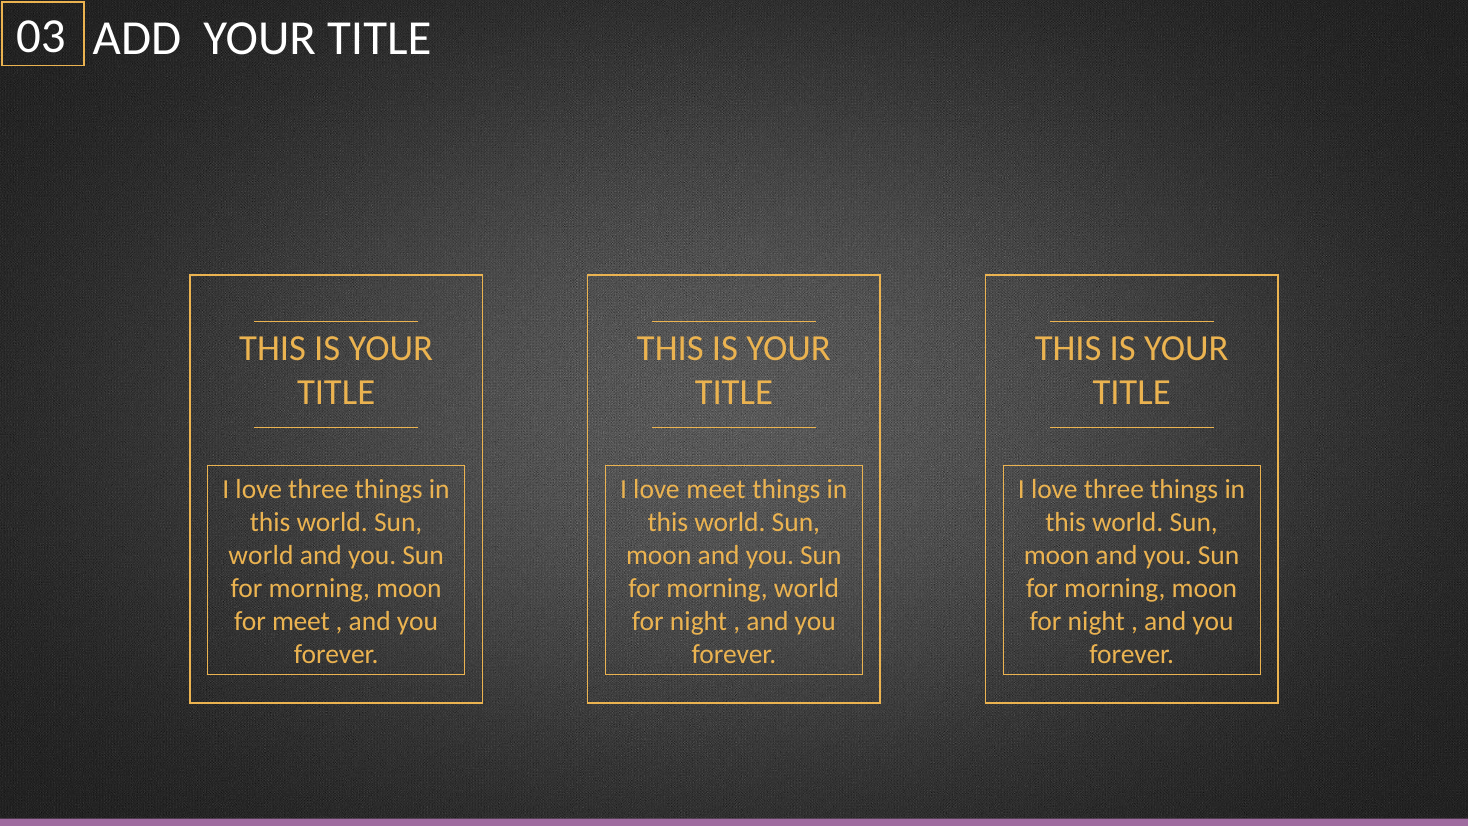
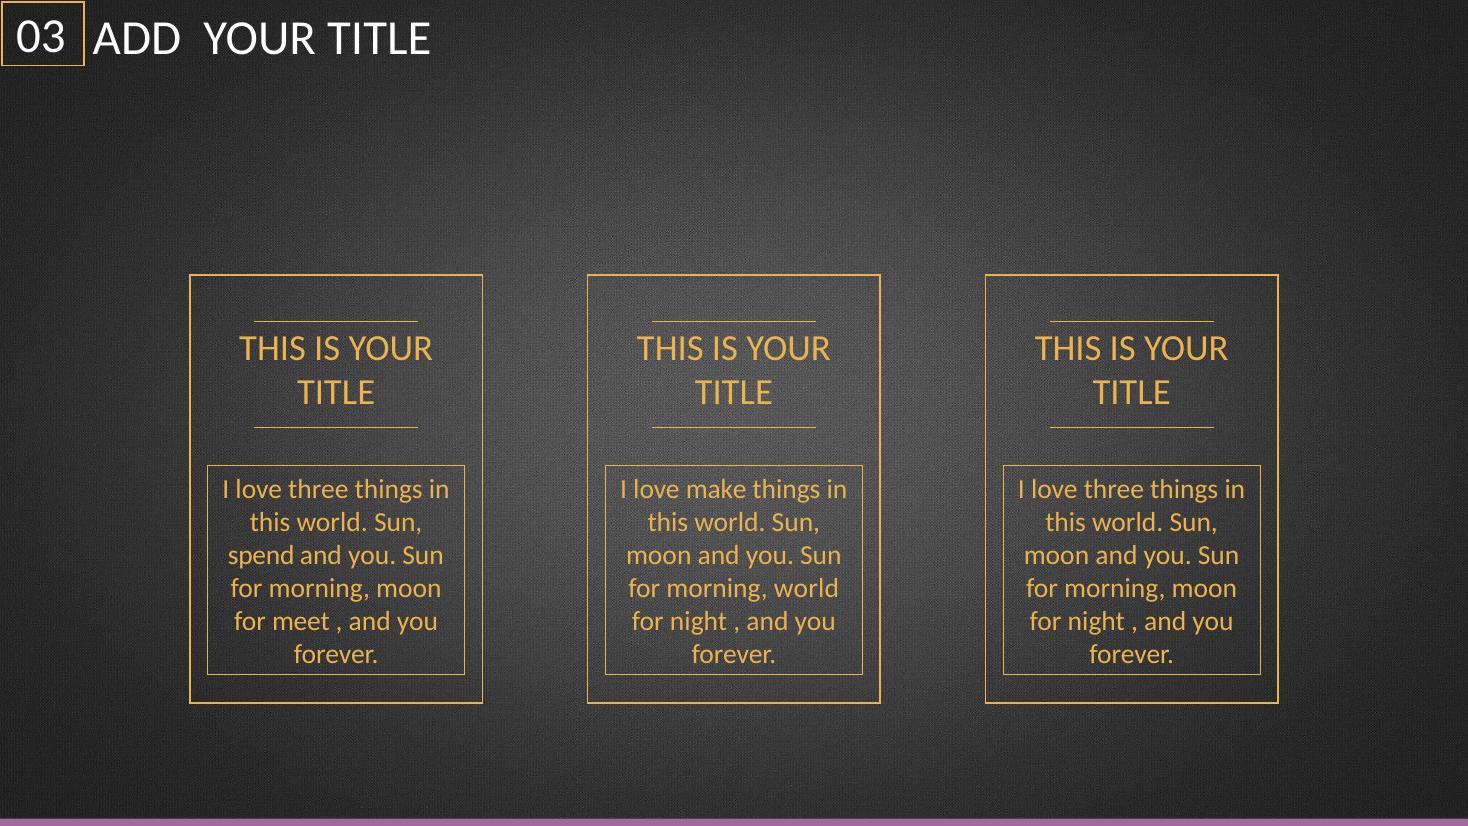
love meet: meet -> make (716, 489)
world: world -> spend (261, 555)
